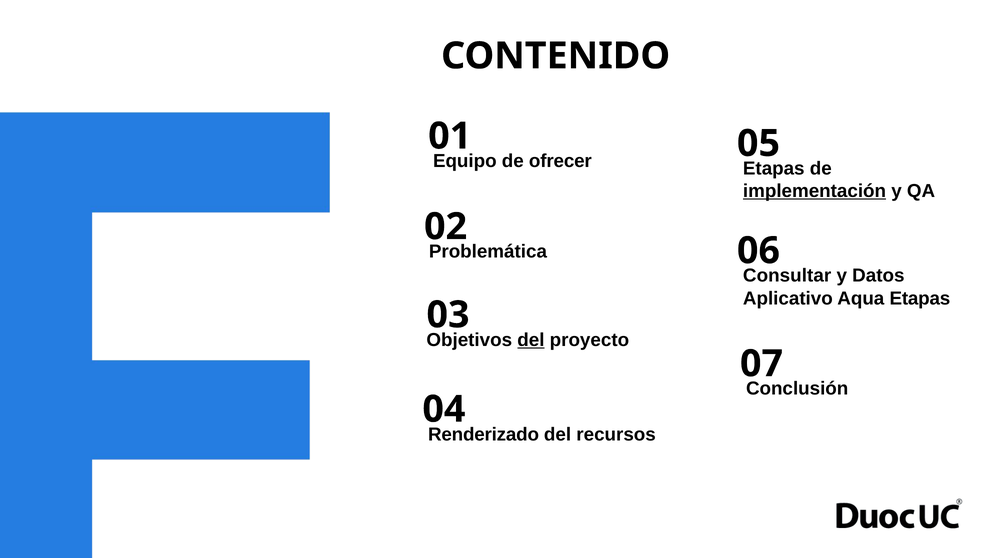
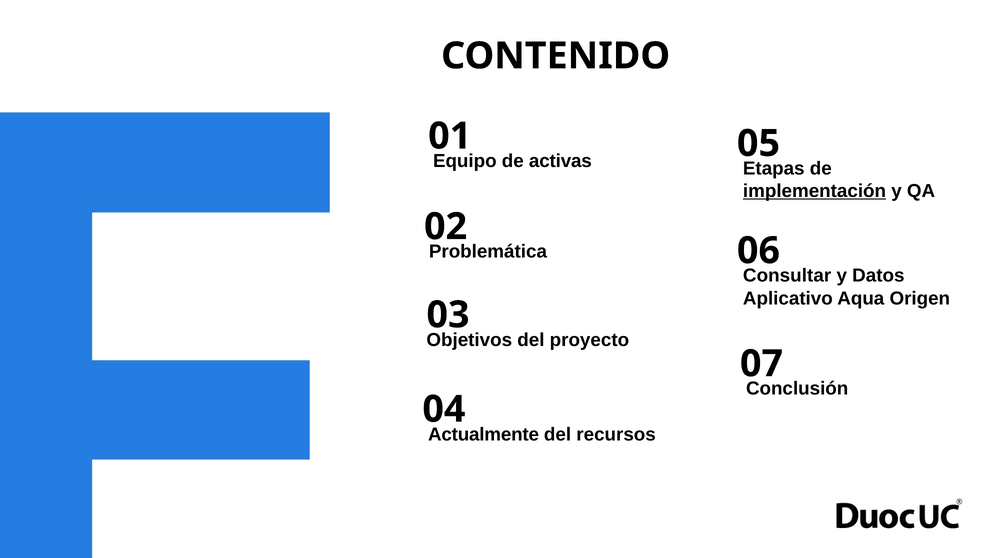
ofrecer: ofrecer -> activas (560, 161)
Aqua Etapas: Etapas -> Origen (920, 299)
del underline: present -> none (531, 340)
Renderizado: Renderizado -> Actualmente (484, 435)
